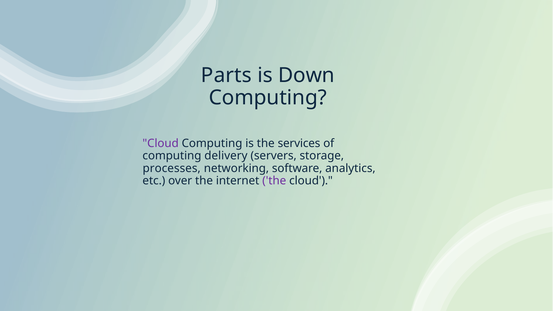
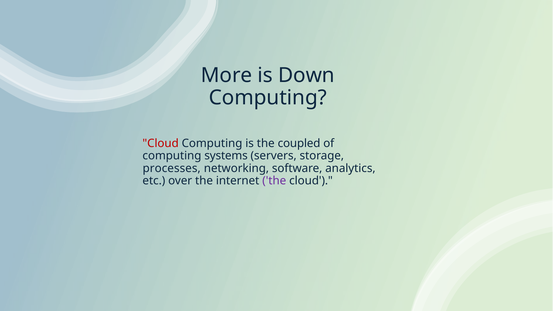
Parts: Parts -> More (227, 75)
Cloud colour: purple -> red (161, 143)
services: services -> coupled (299, 143)
delivery: delivery -> systems (226, 156)
